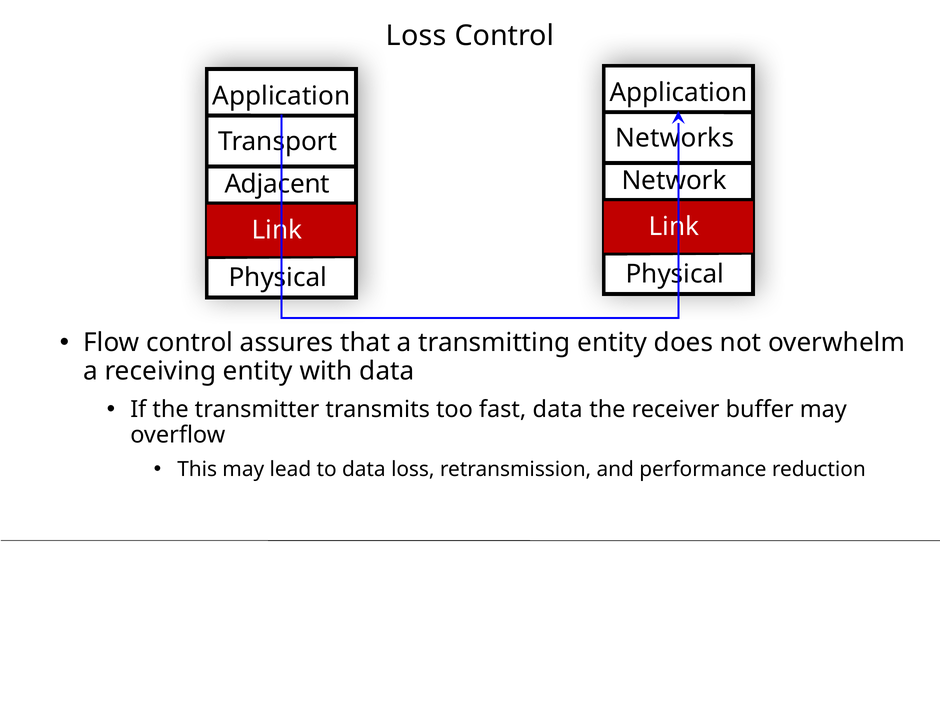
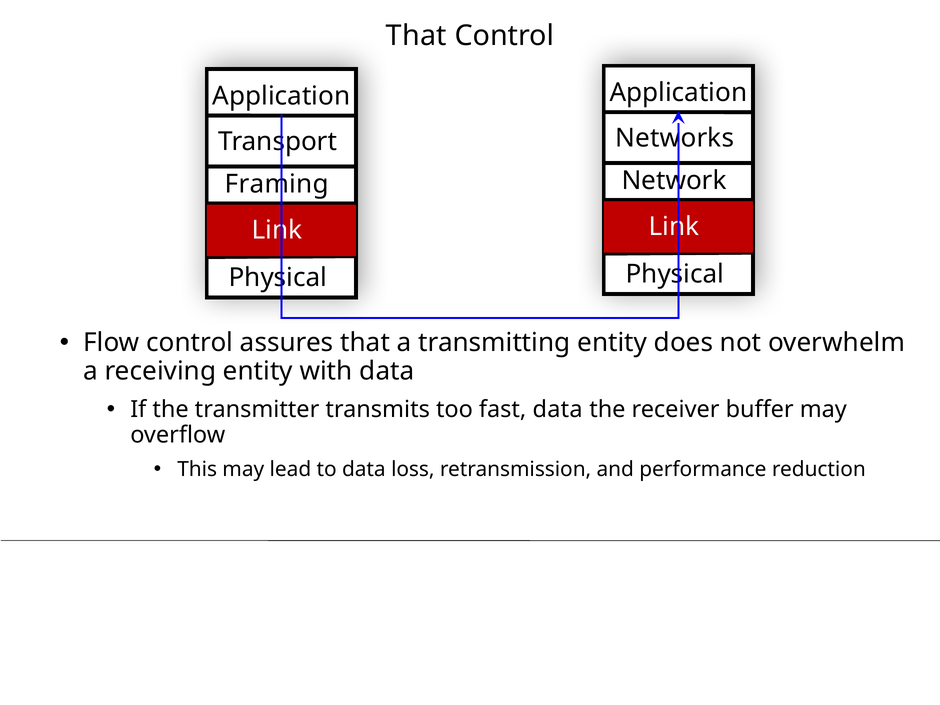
Loss: Loss -> That (416, 36)
Adjacent: Adjacent -> Framing (277, 184)
